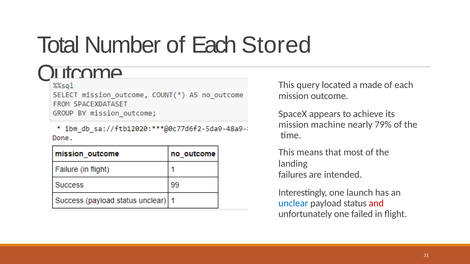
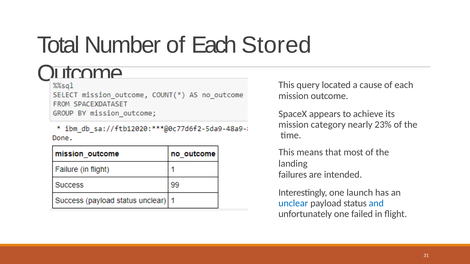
made: made -> cause (371, 85)
machine: machine -> category (328, 125)
79%: 79% -> 23% (383, 125)
and colour: red -> blue (376, 204)
